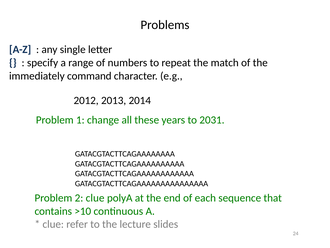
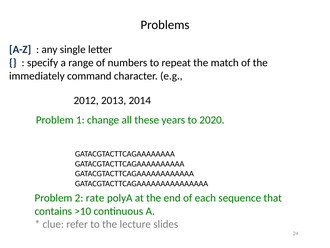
2031: 2031 -> 2020 (212, 120)
2 clue: clue -> rate (95, 197)
